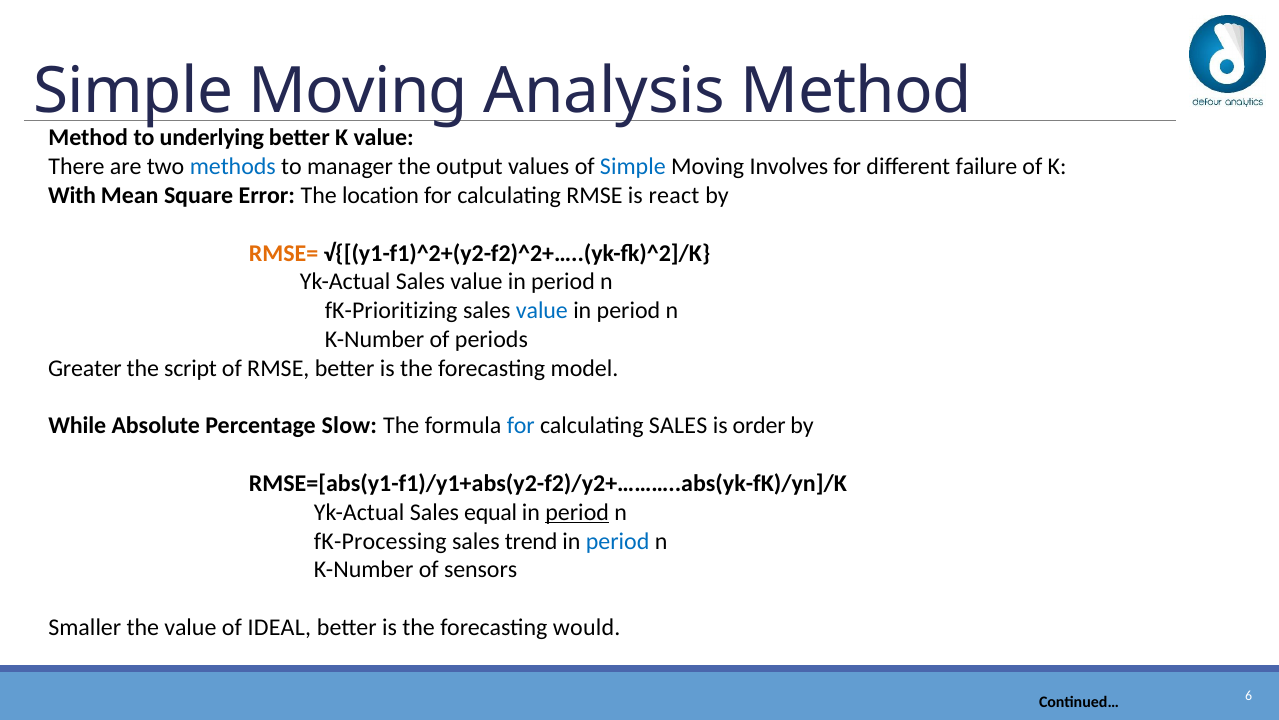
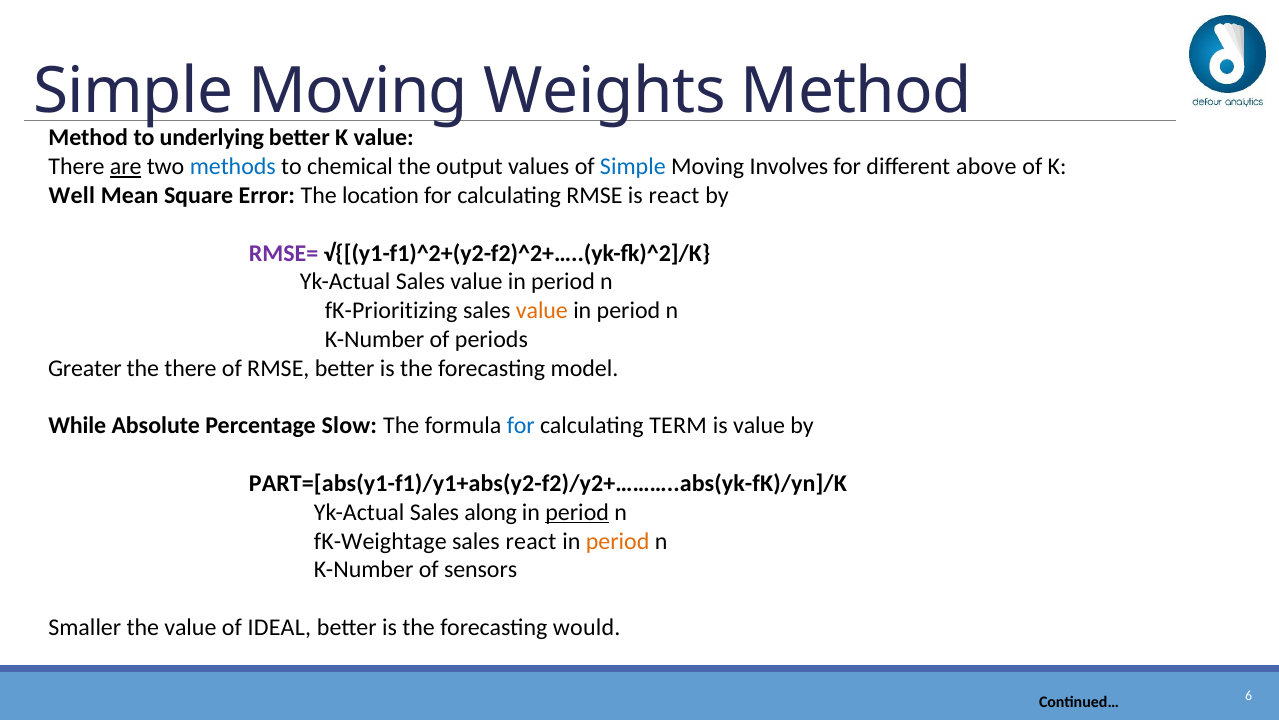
Analysis: Analysis -> Weights (605, 91)
are underline: none -> present (126, 167)
manager: manager -> chemical (350, 167)
failure: failure -> above (986, 167)
With: With -> Well (72, 195)
RMSE= colour: orange -> purple (284, 253)
value colour: blue -> orange (542, 310)
the script: script -> there (191, 368)
calculating SALES: SALES -> TERM (678, 426)
is order: order -> value (759, 426)
RMSE=[abs(y1-f1)/y1+abs(y2-f2)/y2+………..abs(yk-fK)/yn]/K: RMSE=[abs(y1-f1)/y1+abs(y2-f2)/y2+………..abs(yk-fK)/yn]/K -> PART=[abs(y1-f1)/y1+abs(y2-f2)/y2+………..abs(yk-fK)/yn]/K (548, 483)
equal: equal -> along (491, 512)
fK-Processing: fK-Processing -> fK-Weightage (380, 541)
sales trend: trend -> react (531, 541)
period colour: blue -> orange (618, 541)
